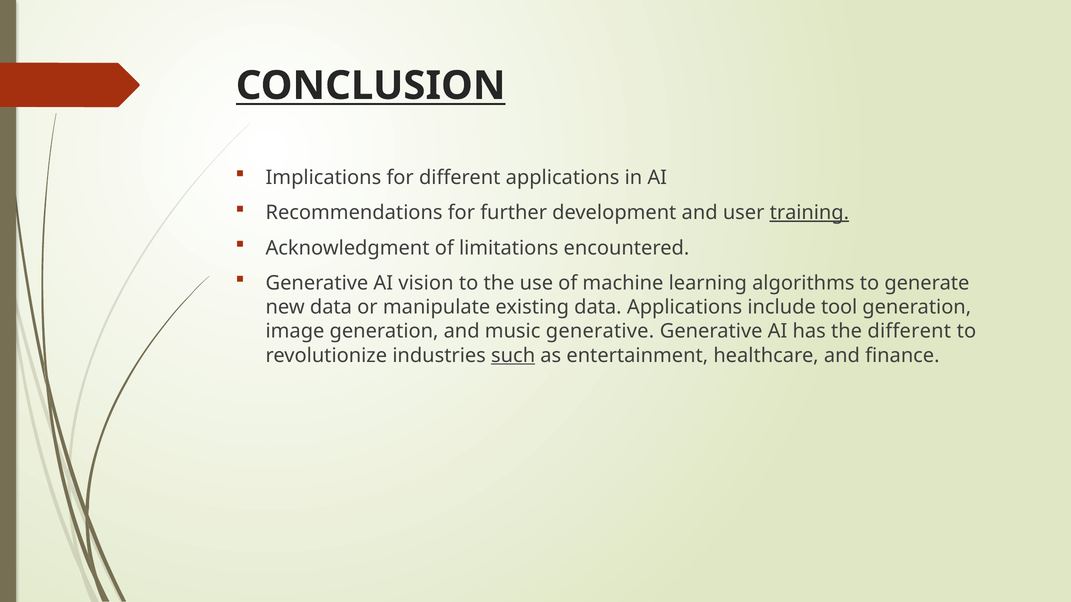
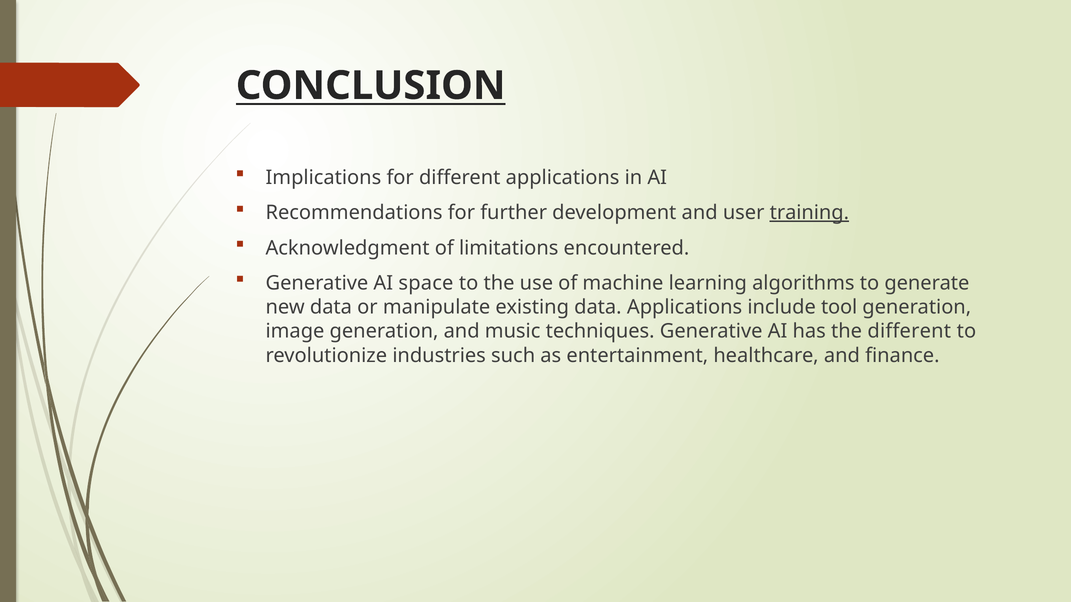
vision: vision -> space (426, 283)
music generative: generative -> techniques (600, 332)
such underline: present -> none (513, 356)
